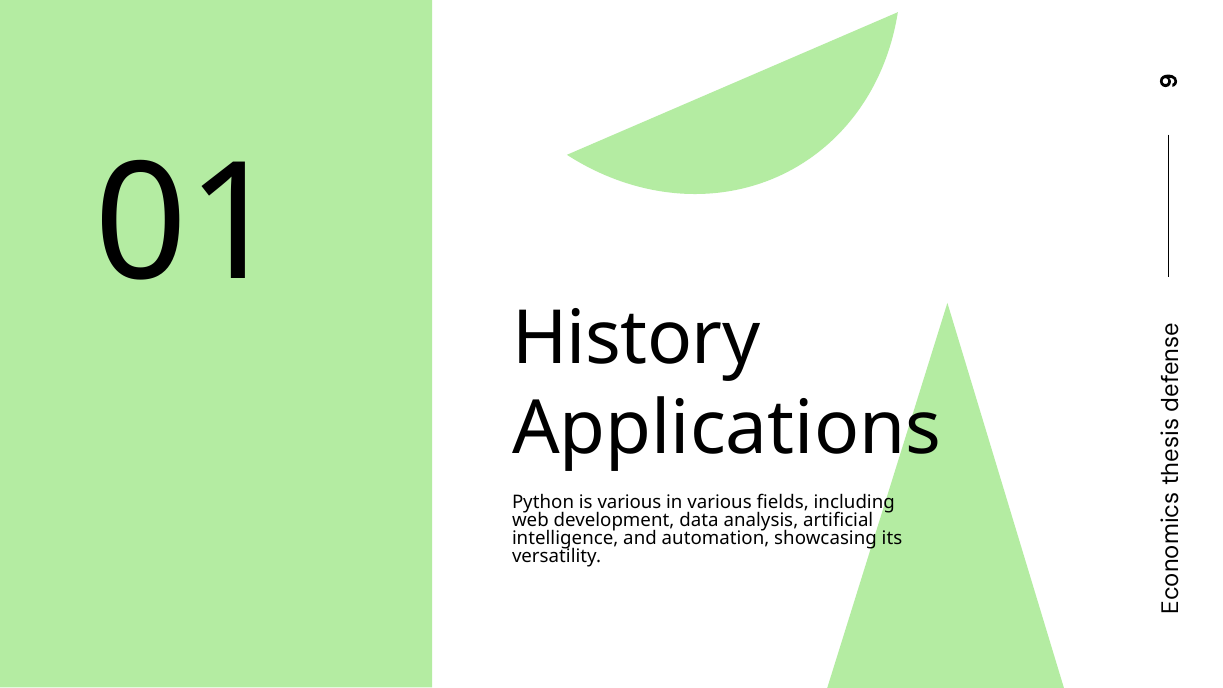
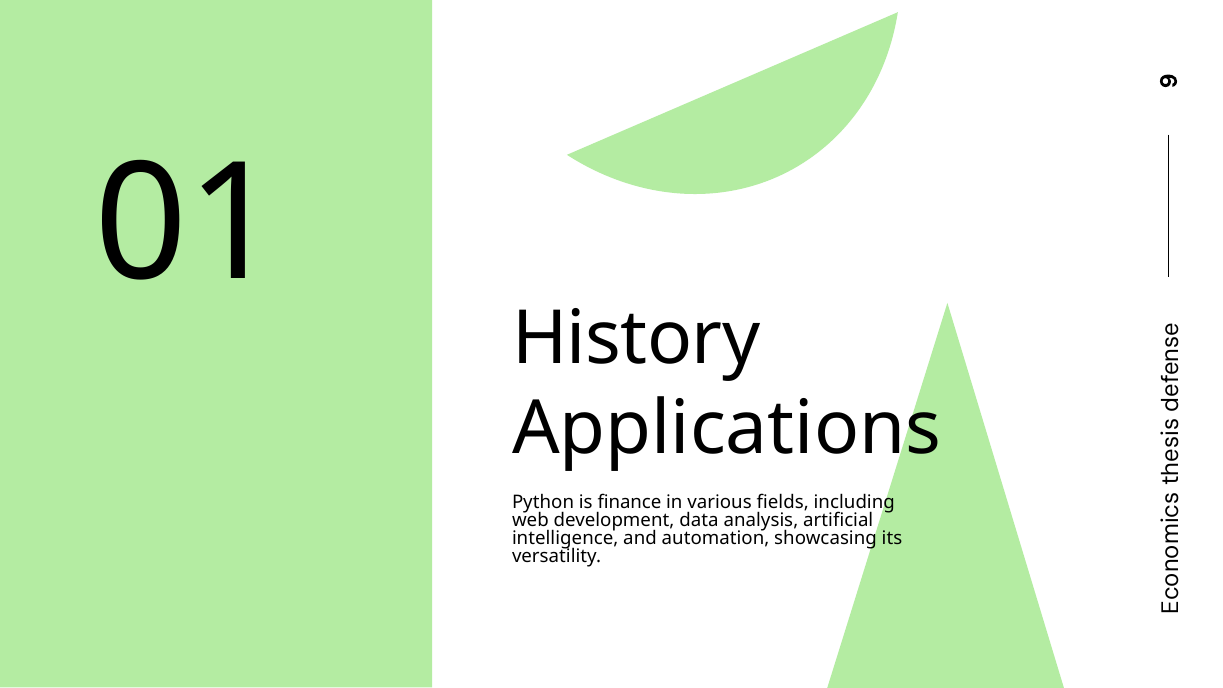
is various: various -> finance (629, 502)
